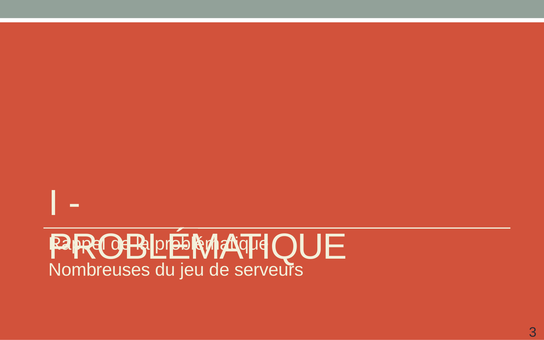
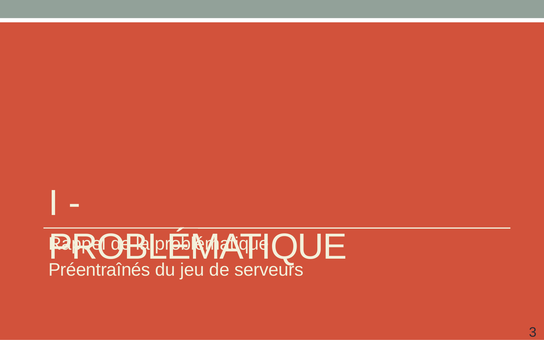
Nombreuses: Nombreuses -> Préentraînés (99, 270)
